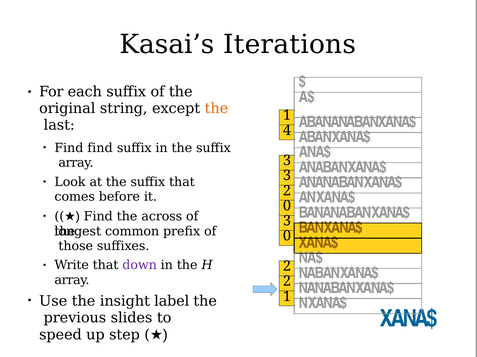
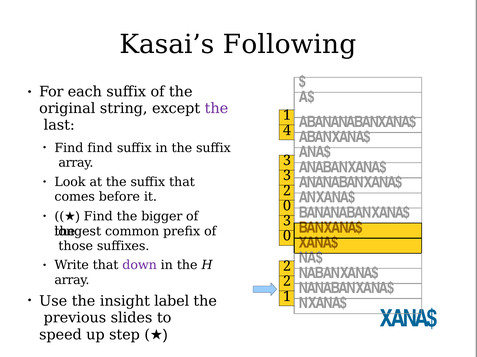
Iterations: Iterations -> Following (290, 45)
the colour: orange -> purple (216, 109)
across: across -> bigger (162, 217)
